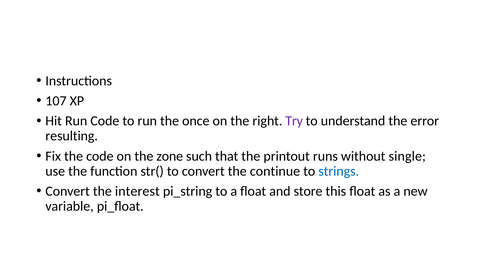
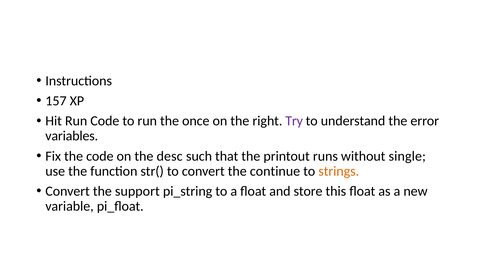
107: 107 -> 157 (56, 101)
resulting: resulting -> variables (72, 136)
zone: zone -> desc (170, 156)
strings colour: blue -> orange (339, 171)
interest: interest -> support (137, 191)
